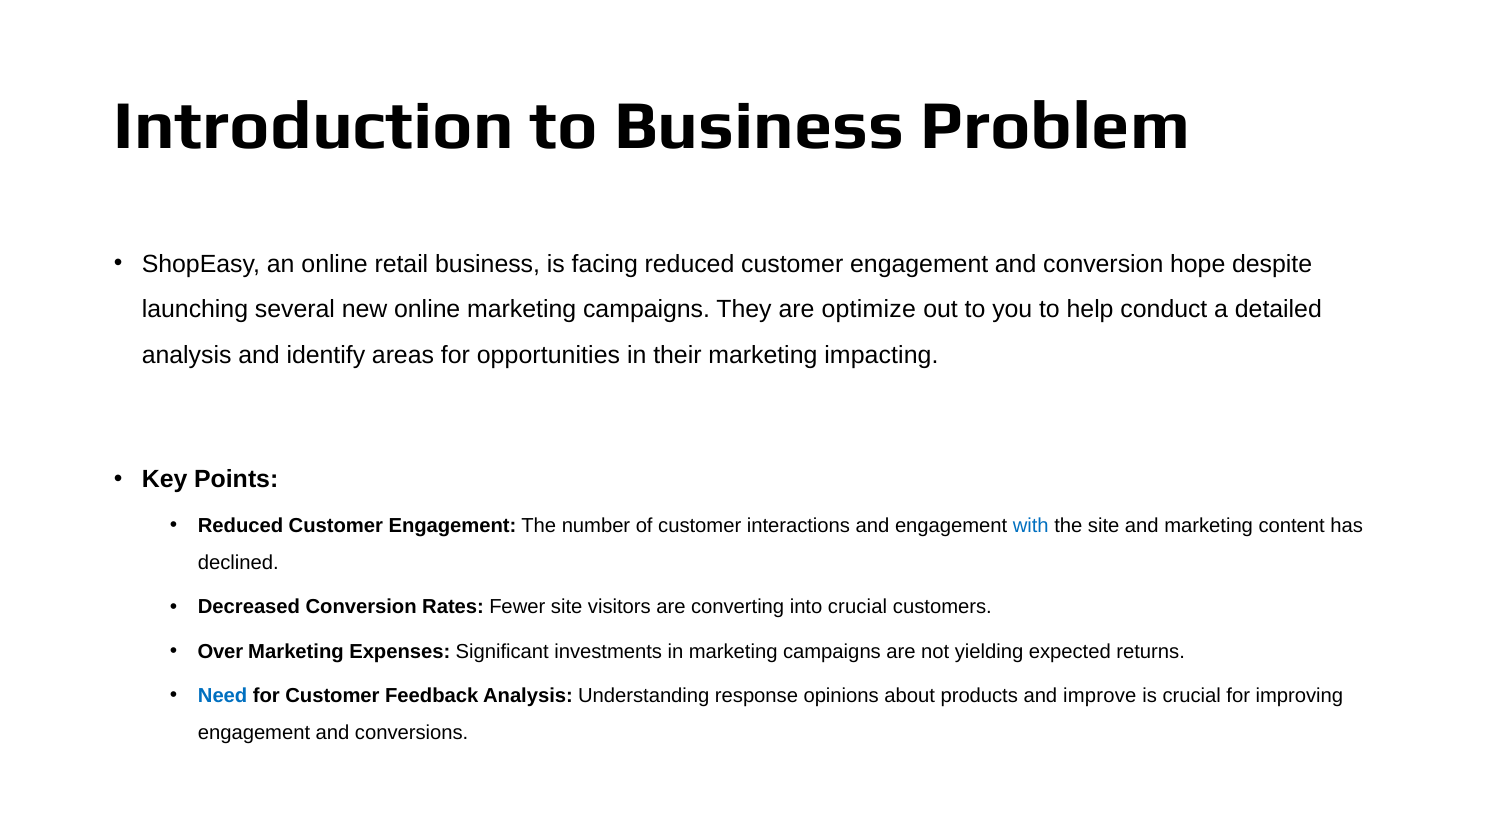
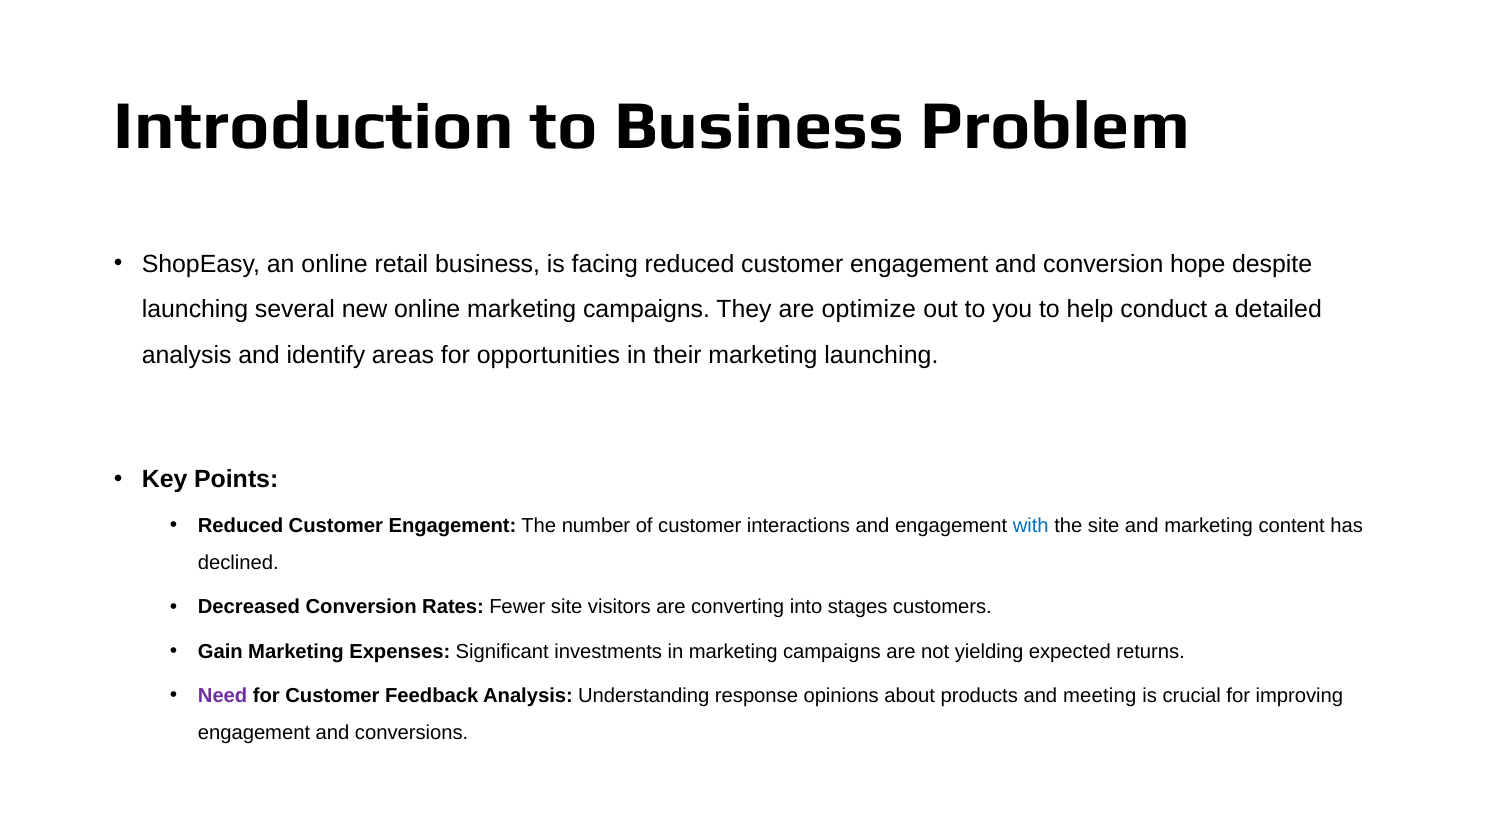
marketing impacting: impacting -> launching (881, 355)
into crucial: crucial -> stages (858, 608)
Over: Over -> Gain (220, 652)
Need colour: blue -> purple (223, 696)
improve: improve -> meeting (1100, 696)
